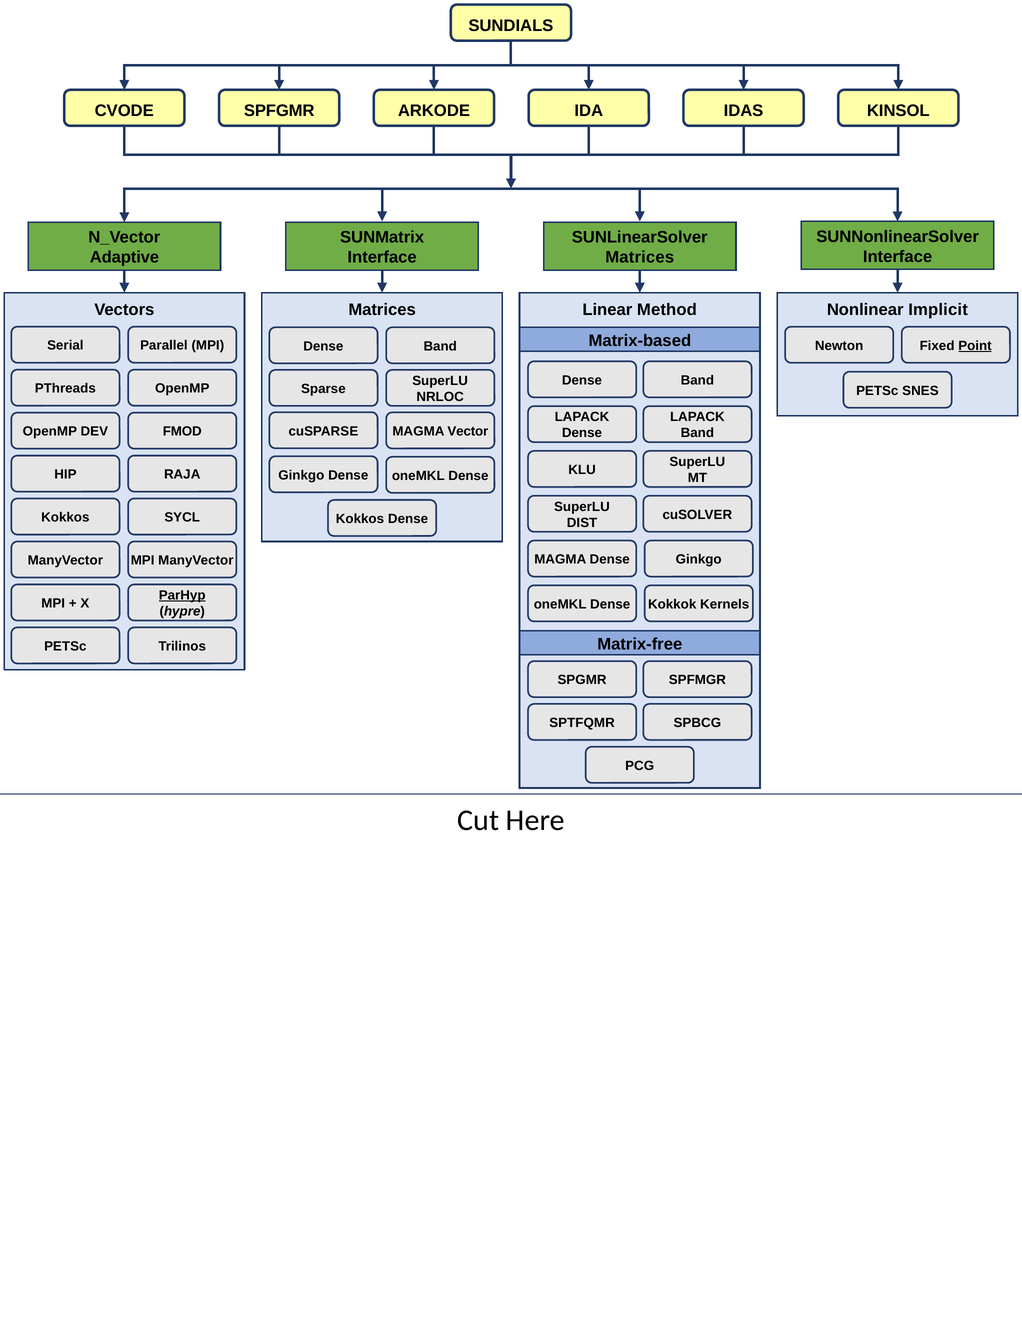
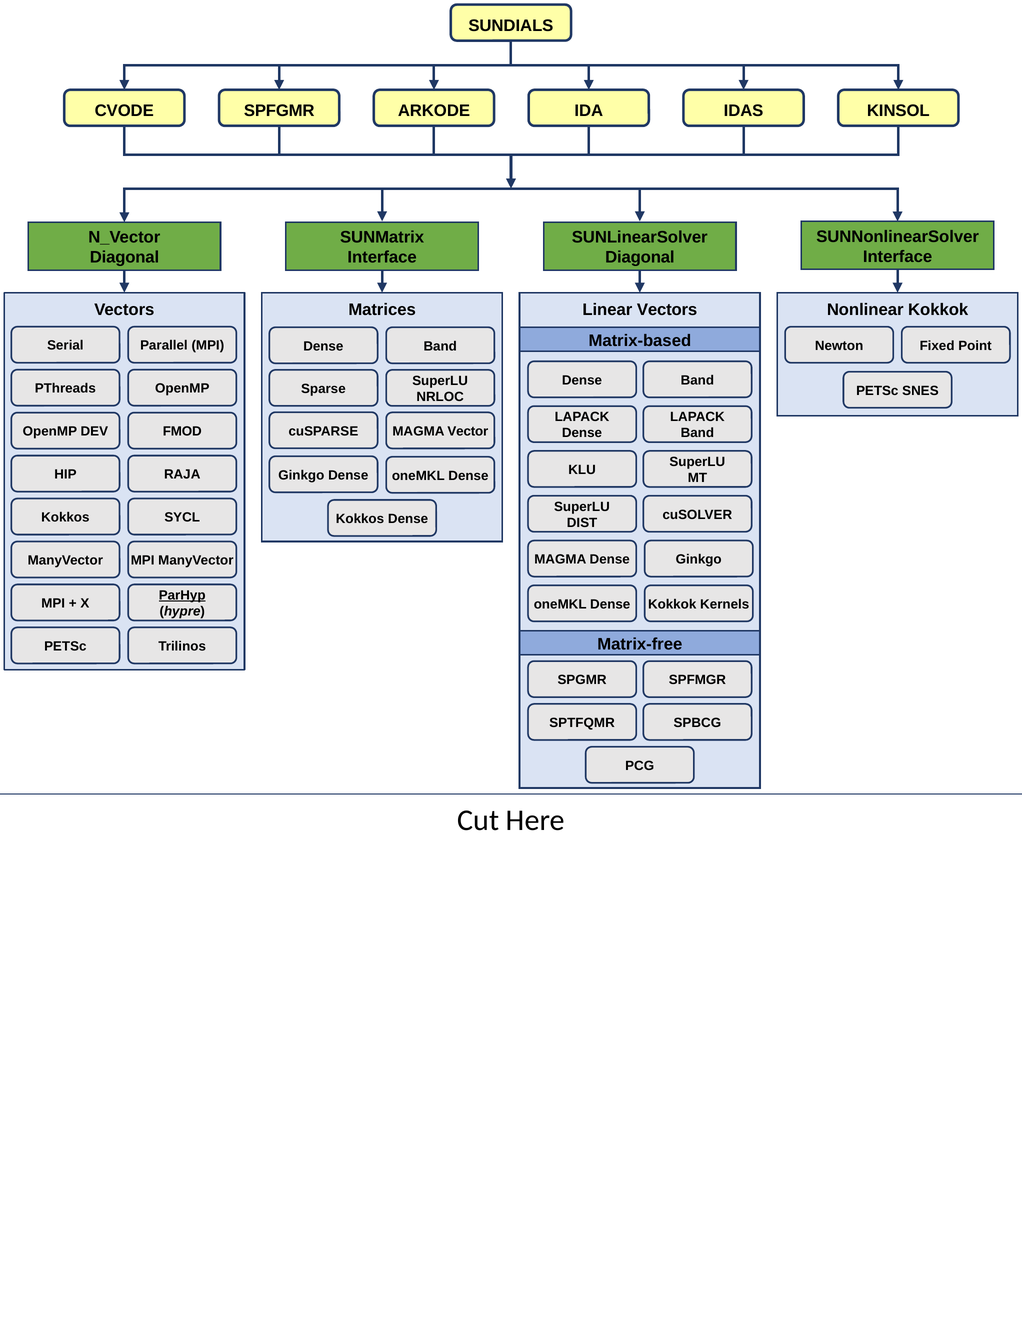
Adaptive: Adaptive -> Diagonal (124, 258)
Matrices: Matrices -> Diagonal (640, 258)
Linear Method: Method -> Vectors (667, 310)
Nonlinear Implicit: Implicit -> Kokkok (938, 310)
Point underline: present -> none (975, 346)
